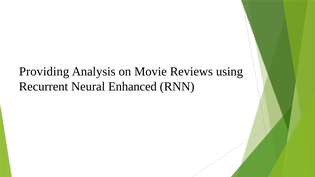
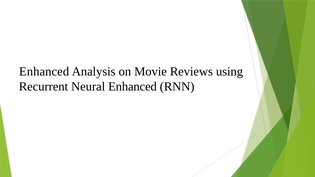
Providing: Providing -> Enhanced (44, 72)
